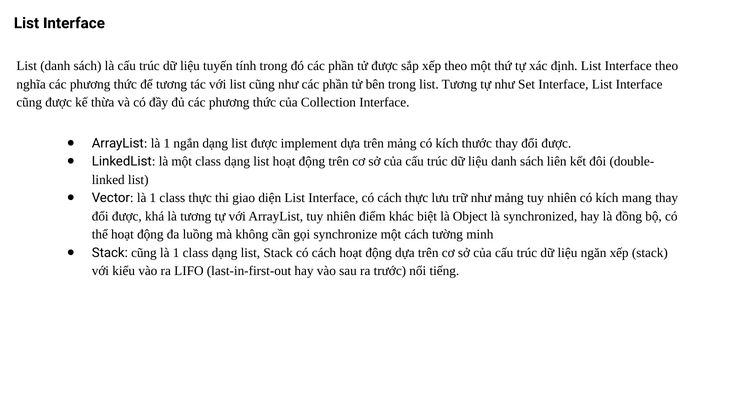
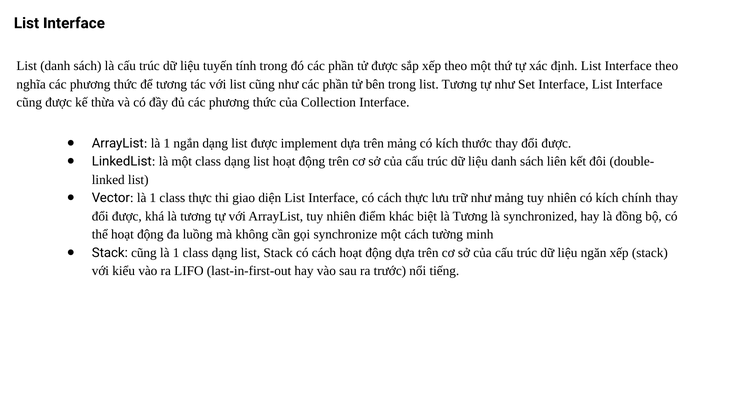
mang: mang -> chính (637, 198)
biệt là Object: Object -> Tương (470, 216)
